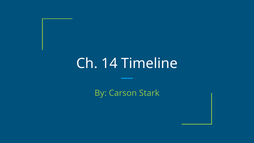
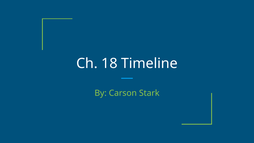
14: 14 -> 18 (109, 63)
